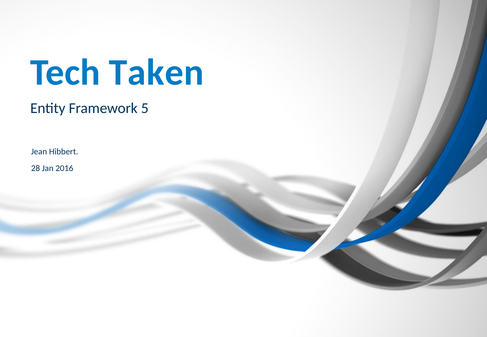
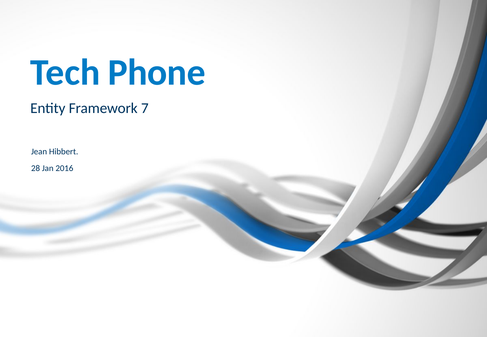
Taken: Taken -> Phone (157, 72)
5: 5 -> 7 (145, 108)
